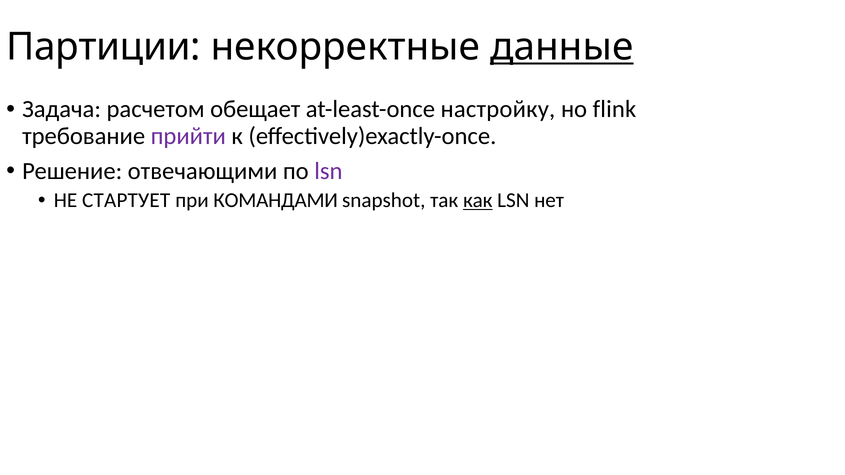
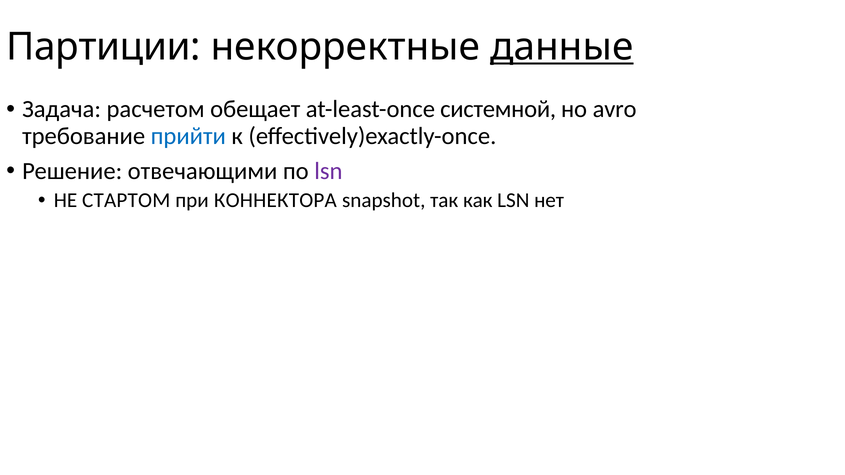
настройку: настройку -> системной (498, 109)
flink: flink -> avro (615, 109)
прийти colour: purple -> blue (188, 136)
СТАРТУЕТ: СТАРТУЕТ -> СТАРТОМ (126, 201)
КОМАНДАМИ: КОМАНДАМИ -> КОННЕКТОРА (275, 201)
как underline: present -> none (478, 201)
